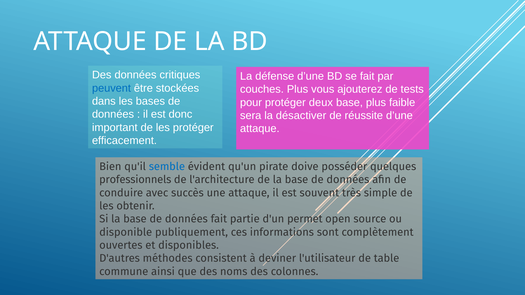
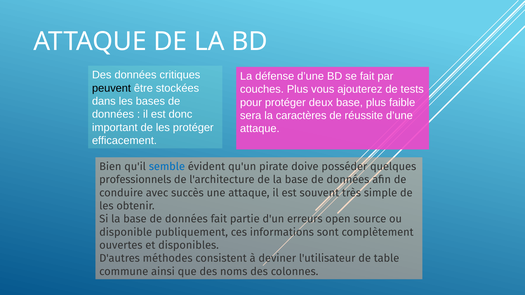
peuvent colour: blue -> black (111, 88)
désactiver: désactiver -> caractères (301, 116)
permet: permet -> erreurs (305, 219)
